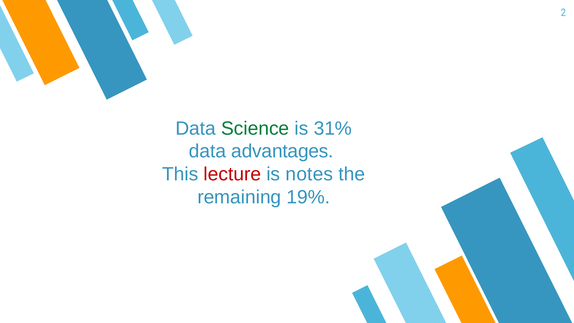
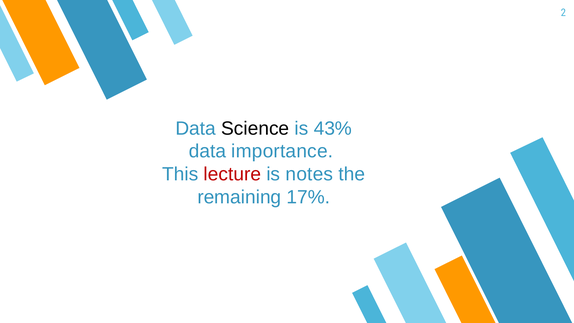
Science colour: green -> black (255, 128)
31%: 31% -> 43% (333, 128)
advantages: advantages -> importance (282, 151)
19%: 19% -> 17% (308, 197)
